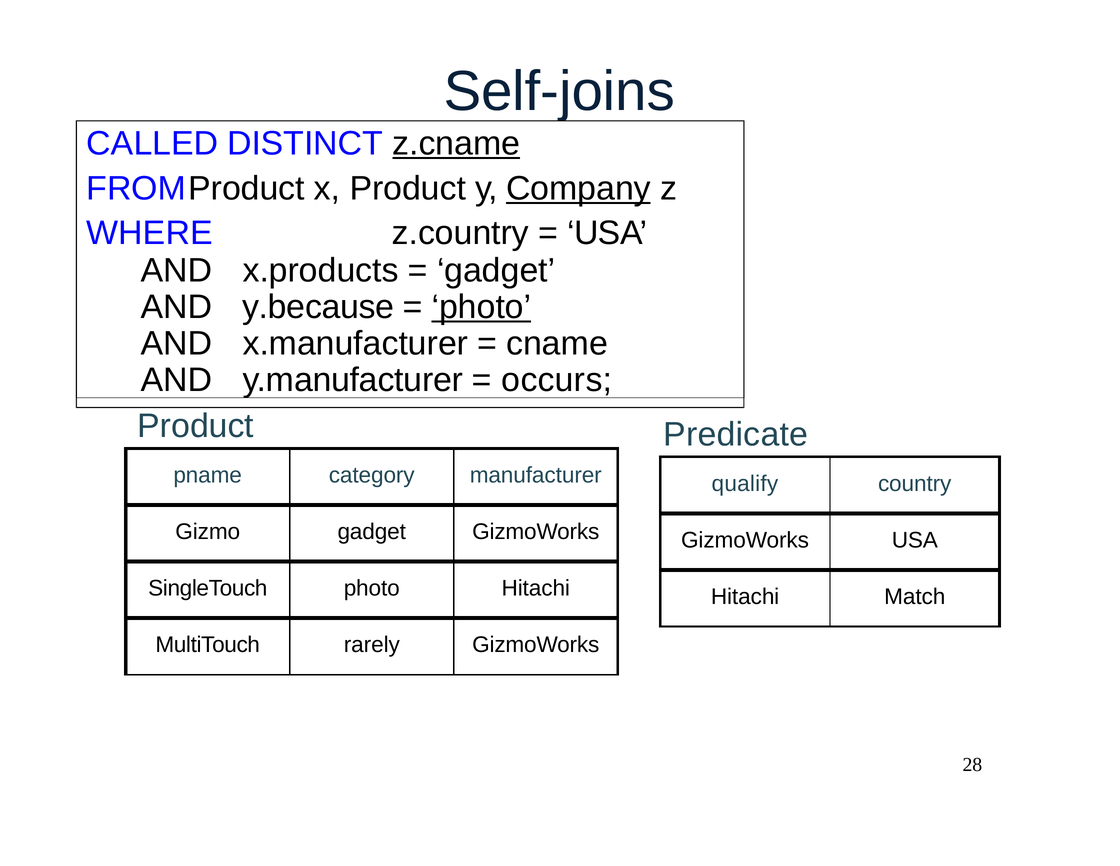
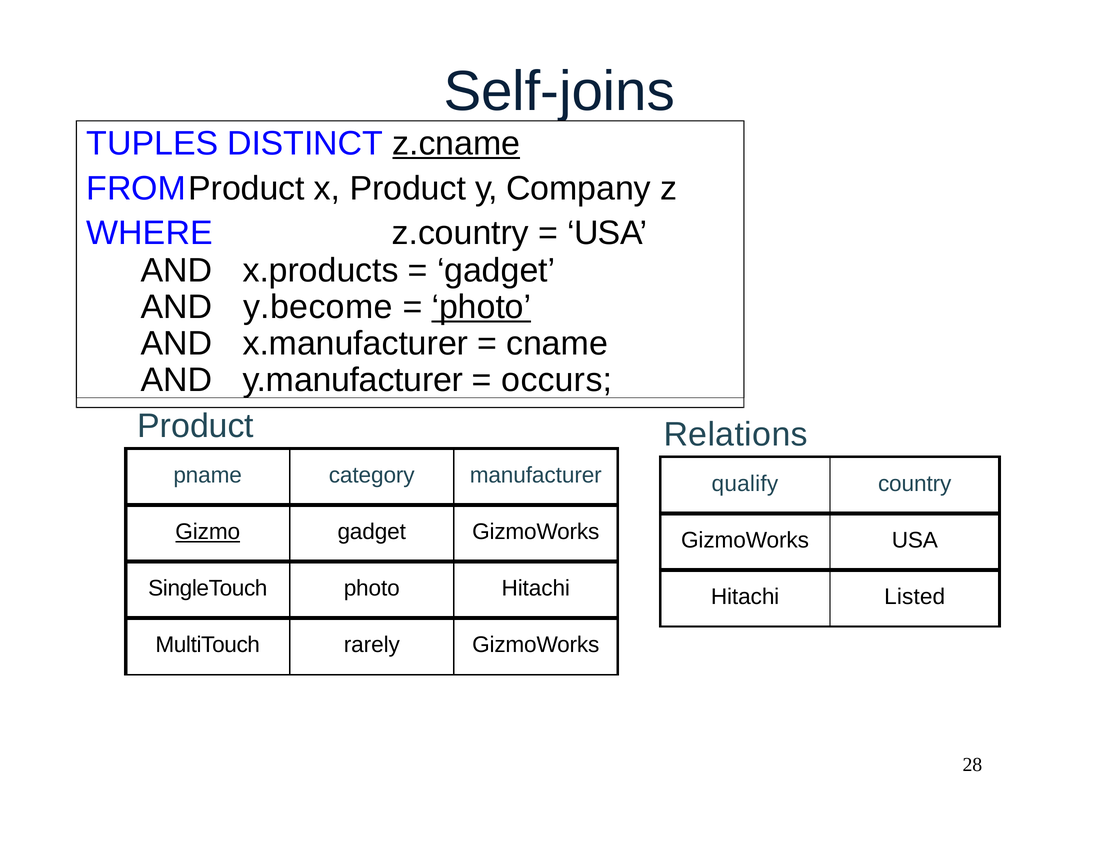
CALLED: CALLED -> TUPLES (152, 143)
Company underline: present -> none (578, 188)
y.because: y.because -> y.become (318, 307)
Predicate: Predicate -> Relations (736, 434)
Gizmo underline: none -> present (208, 532)
Match: Match -> Listed (915, 597)
